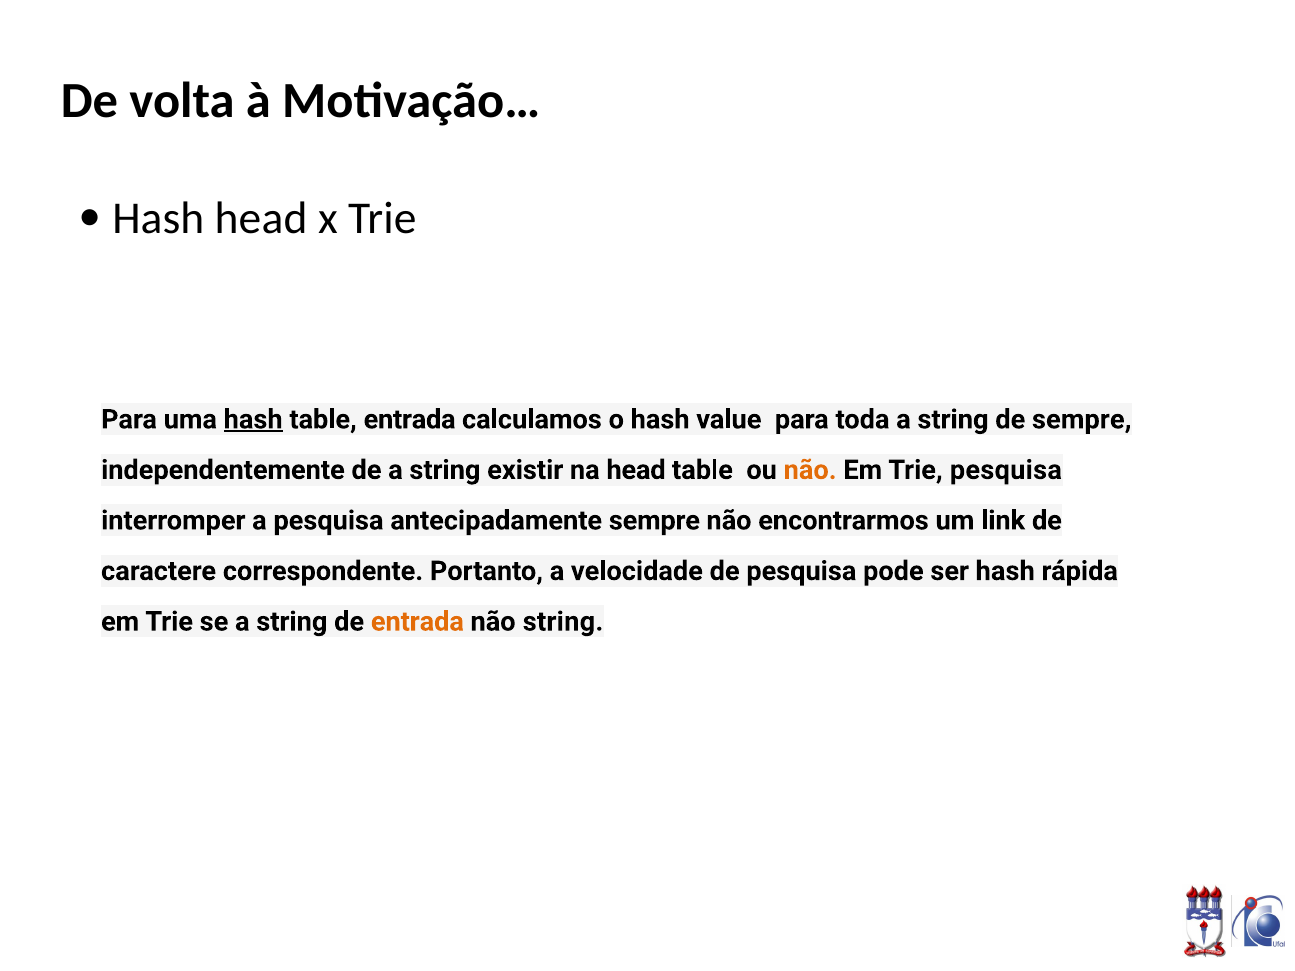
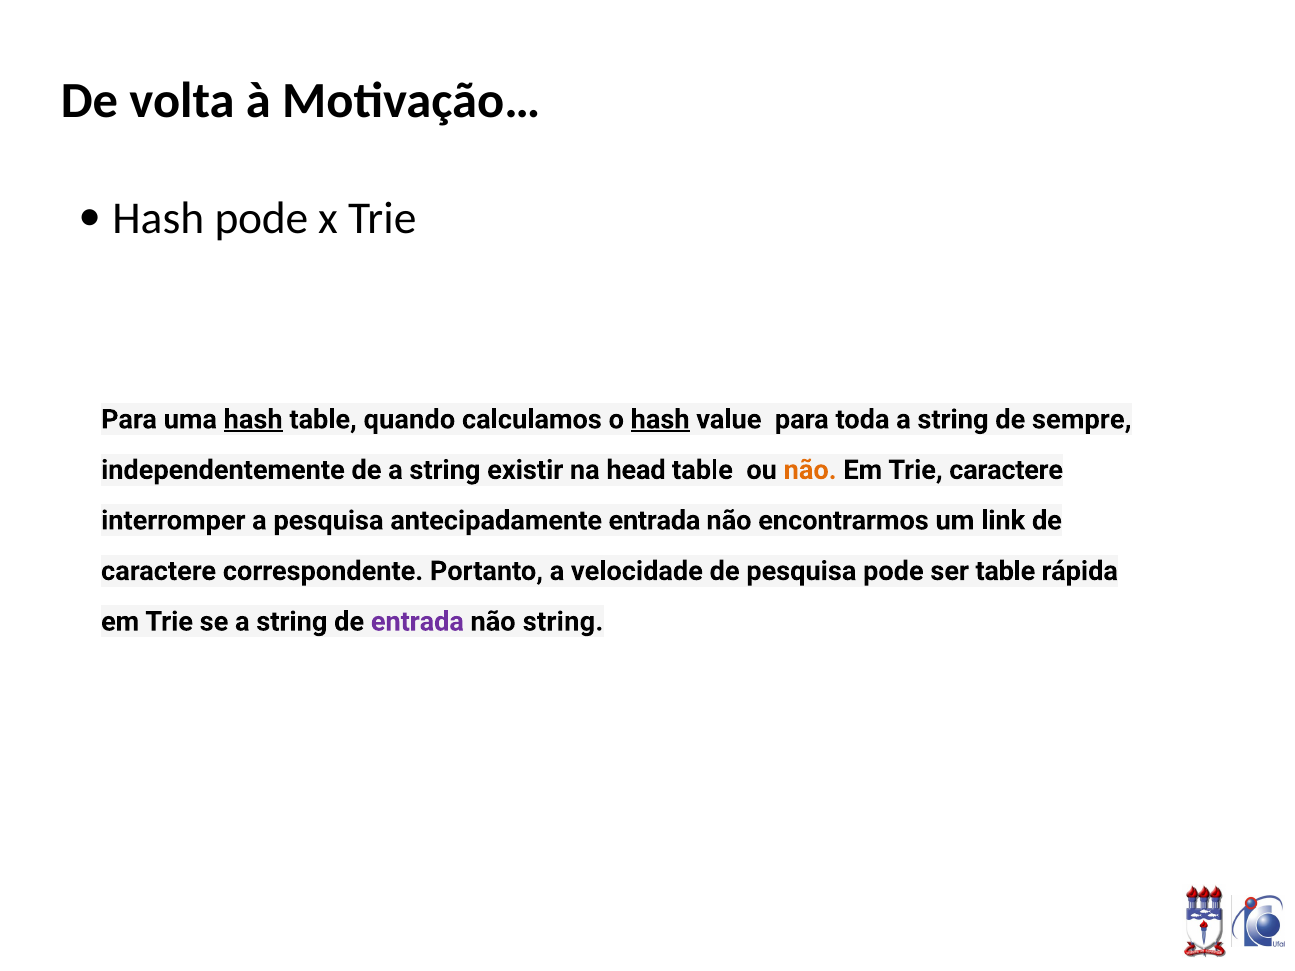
Hash head: head -> pode (261, 219)
table entrada: entrada -> quando (409, 420)
hash underline: none -> present (660, 420)
Trie pesquisa: pesquisa -> caractere (1006, 470)
antecipadamente sempre: sempre -> entrada (654, 521)
ser hash: hash -> table (1005, 571)
entrada colour: orange -> purple (417, 622)
